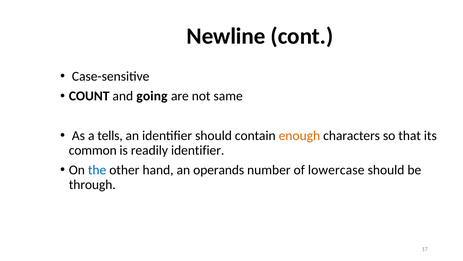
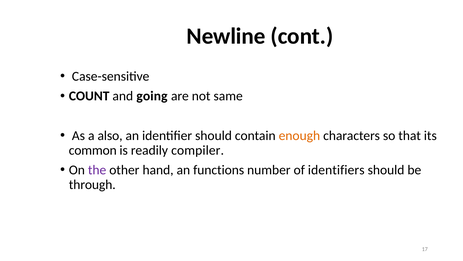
tells: tells -> also (110, 135)
readily identifier: identifier -> compiler (198, 150)
the colour: blue -> purple (97, 170)
operands: operands -> functions (219, 170)
lowercase: lowercase -> identifiers (336, 170)
